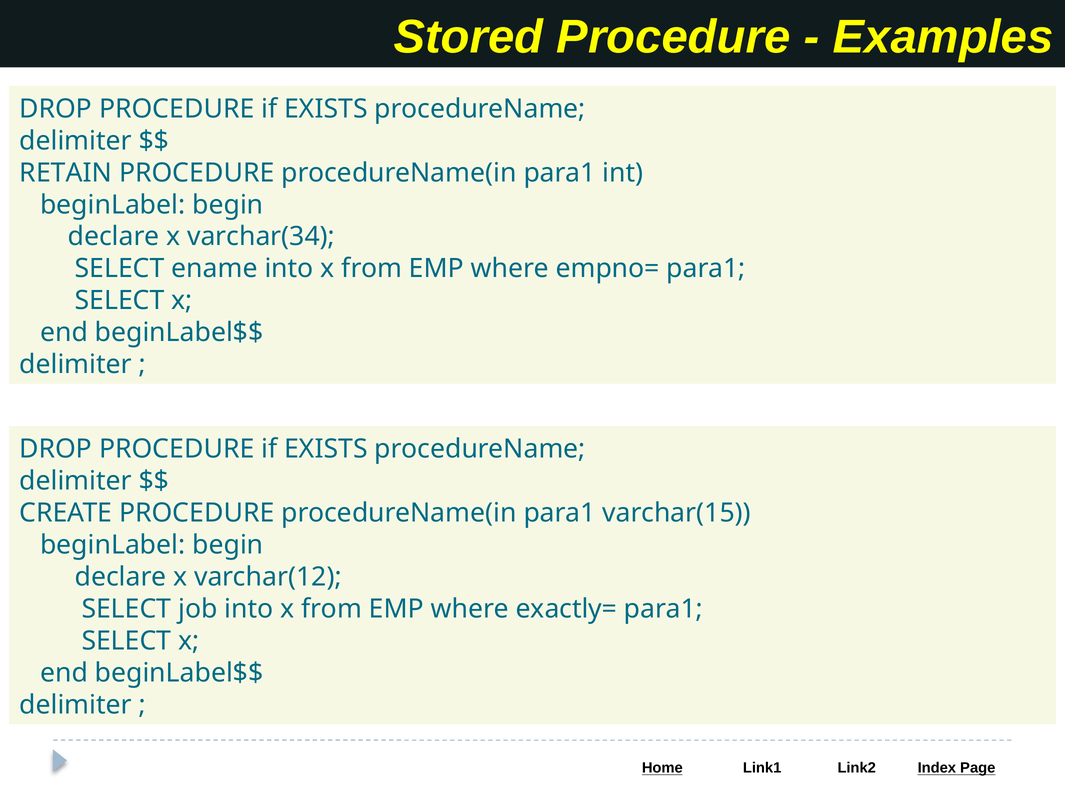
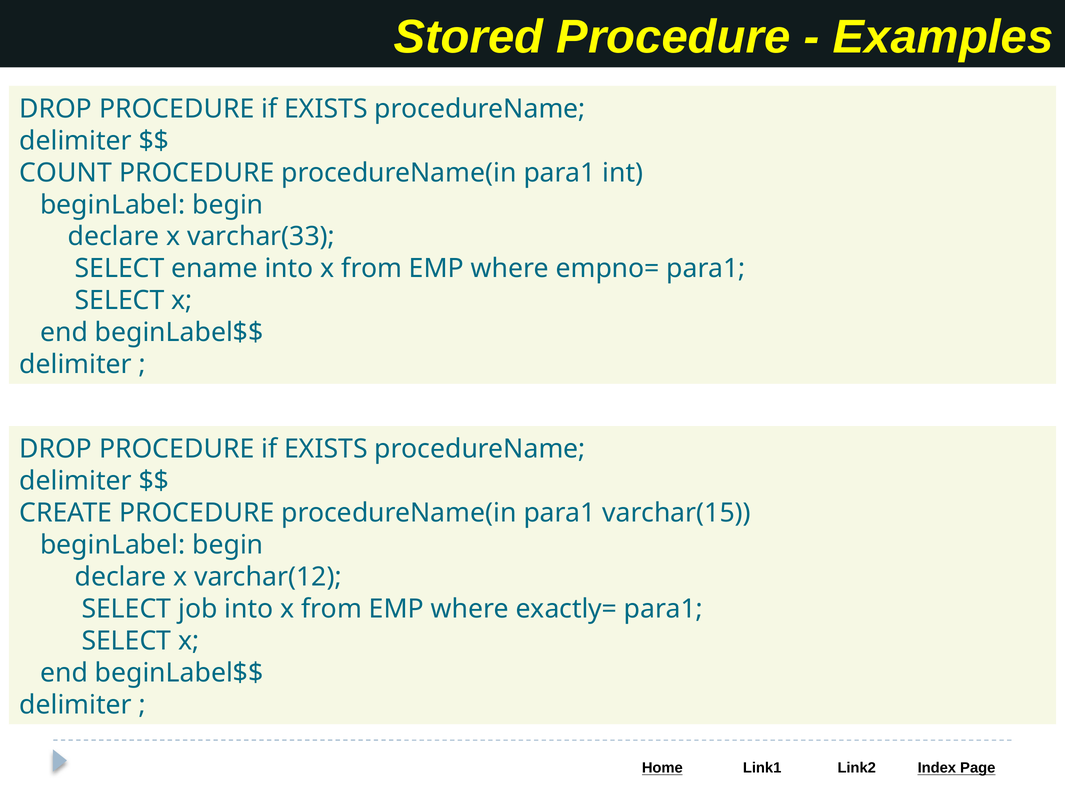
RETAIN: RETAIN -> COUNT (66, 173)
varchar(34: varchar(34 -> varchar(33 (261, 237)
